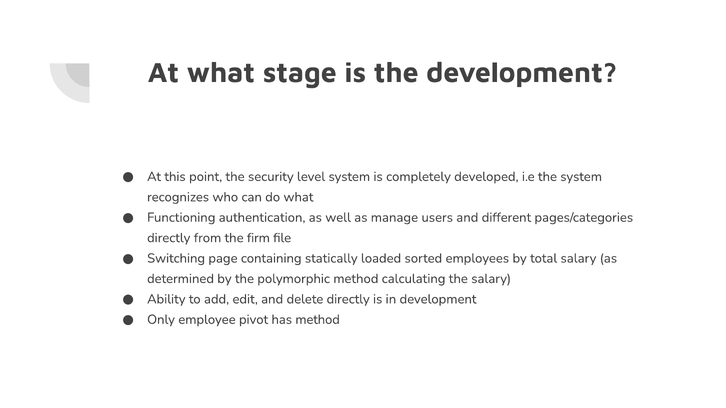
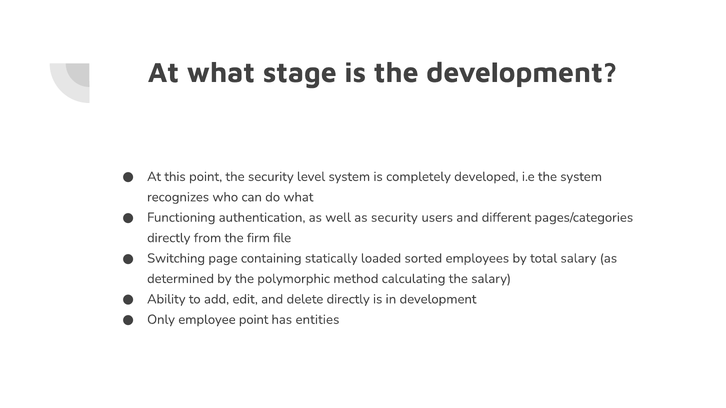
as manage: manage -> security (394, 218)
employee pivot: pivot -> point (254, 320)
has method: method -> entities (317, 320)
